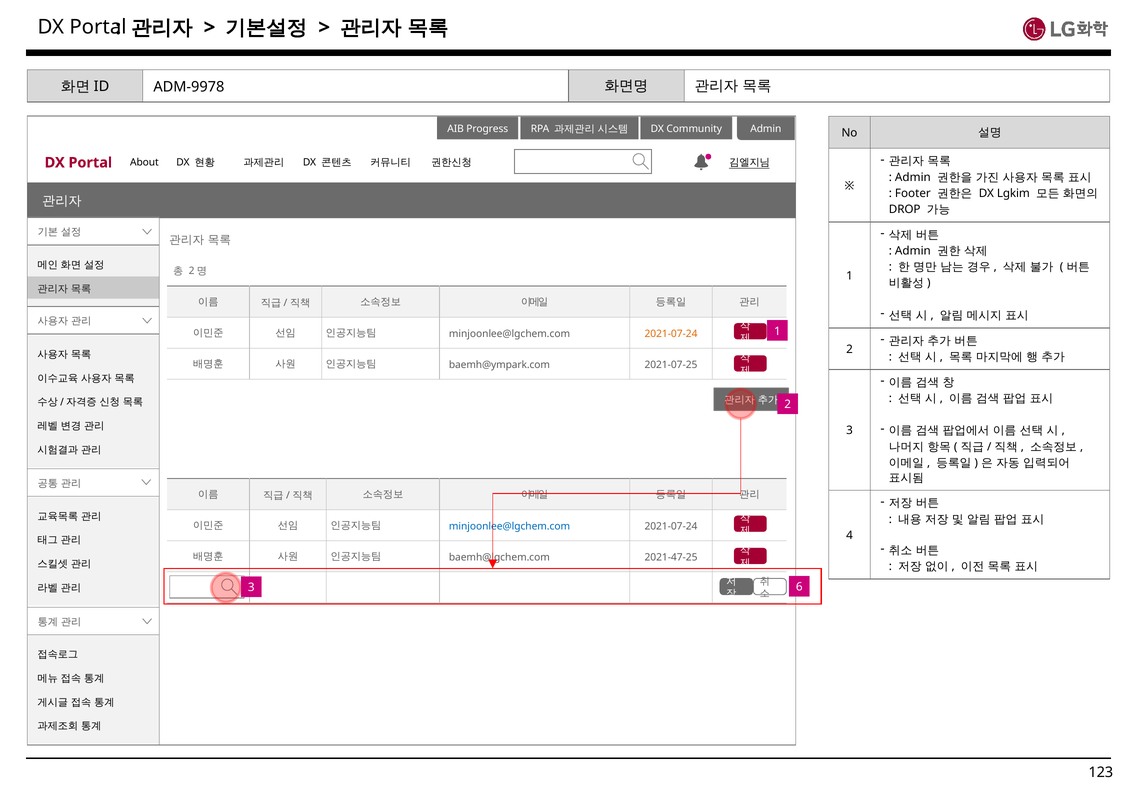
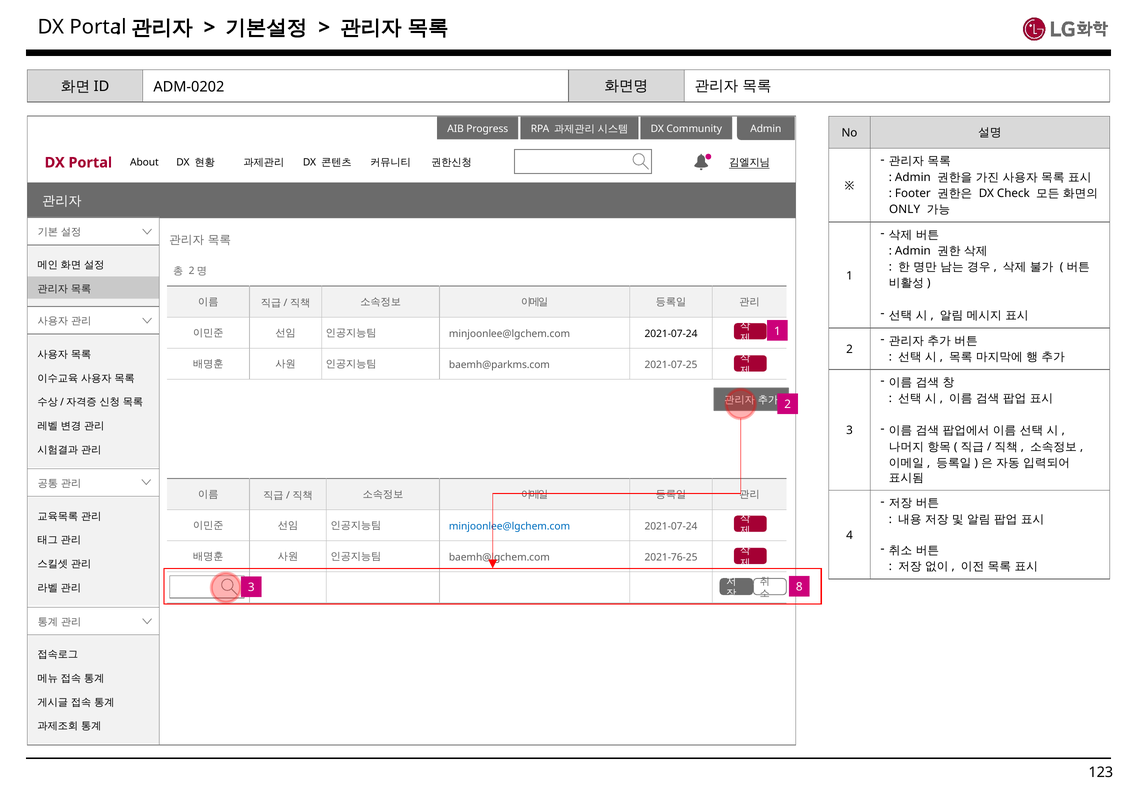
ADM-9978: ADM-9978 -> ADM-0202 (189, 87)
Lgkim: Lgkim -> Check (1013, 193)
DROP: DROP -> ONLY (905, 209)
2021-07-24 colour: orange -> black (671, 334)
baemh@ympark.com: baemh@ympark.com -> baemh@parkms.com (499, 365)
2021-47-25: 2021-47-25 -> 2021-76-25 (671, 558)
6: 6 -> 8 (799, 587)
